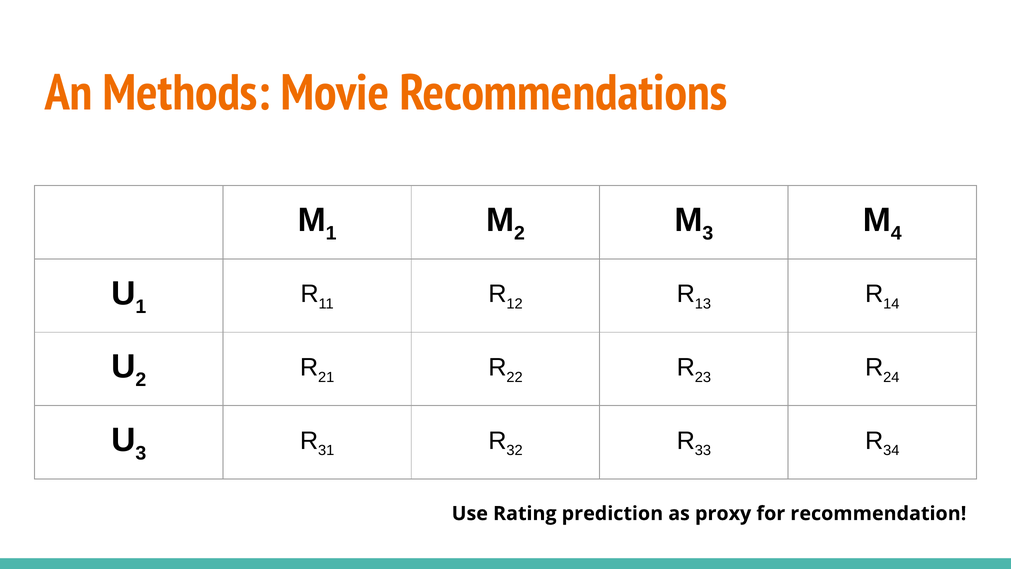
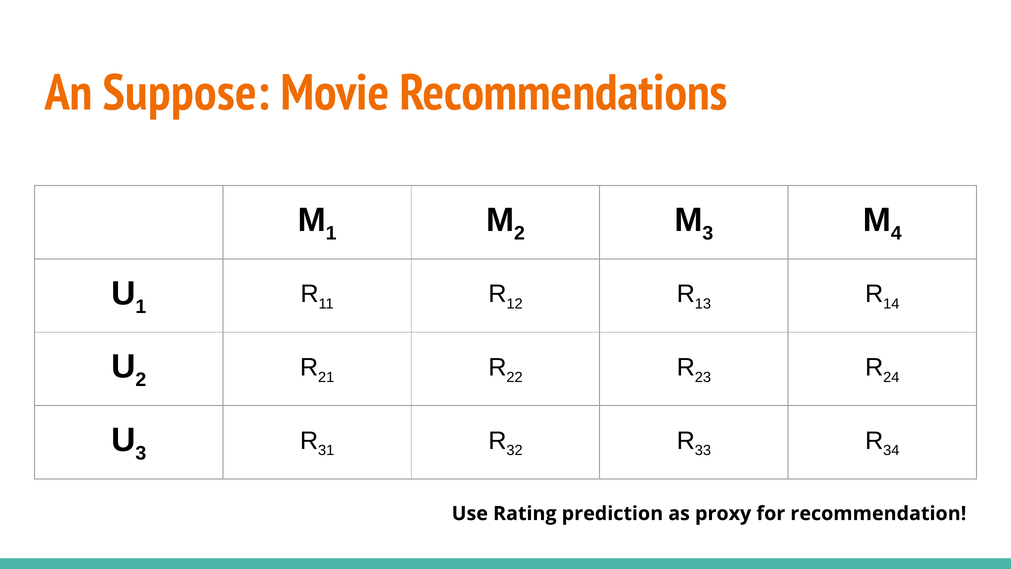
Methods: Methods -> Suppose (186, 93)
